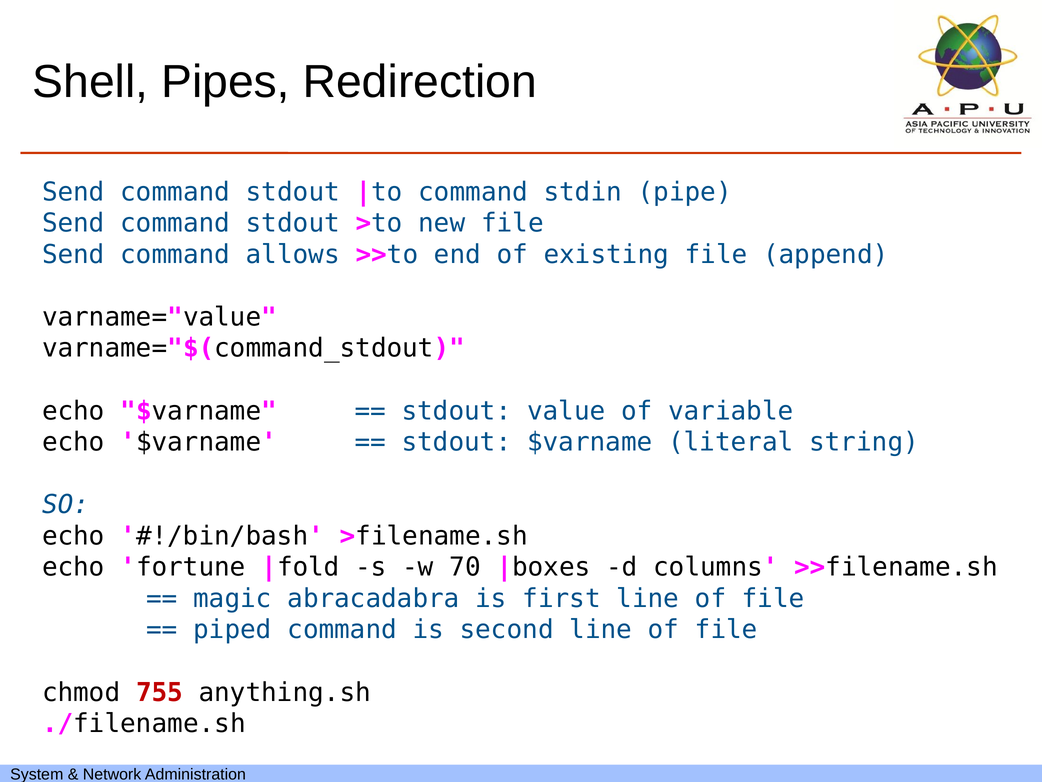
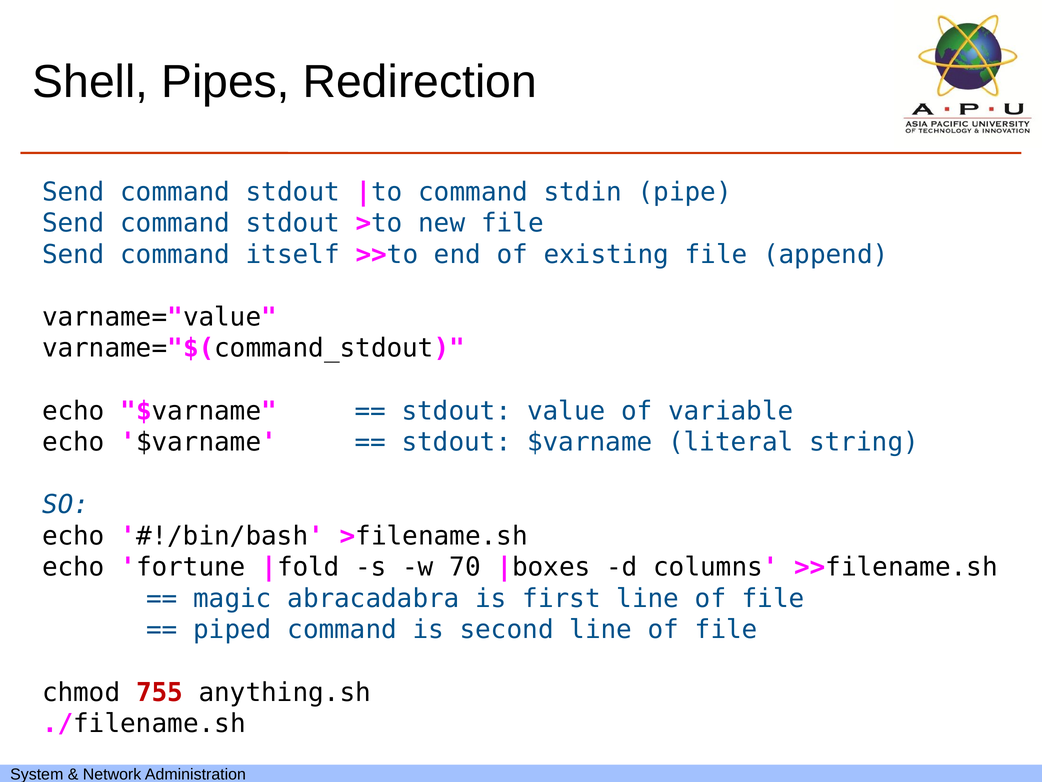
allows: allows -> itself (293, 254)
